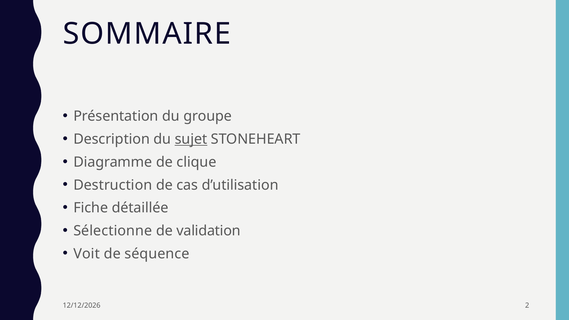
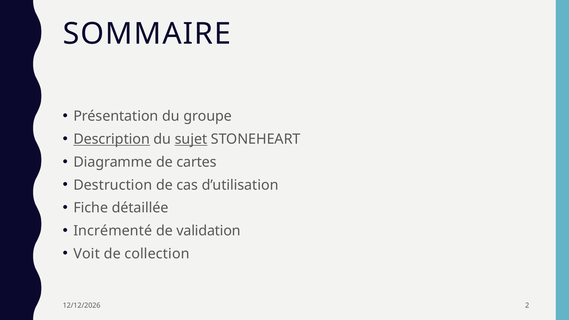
Description underline: none -> present (112, 139)
clique: clique -> cartes (197, 162)
Sélectionne: Sélectionne -> Incrémenté (113, 231)
séquence: séquence -> collection (157, 254)
